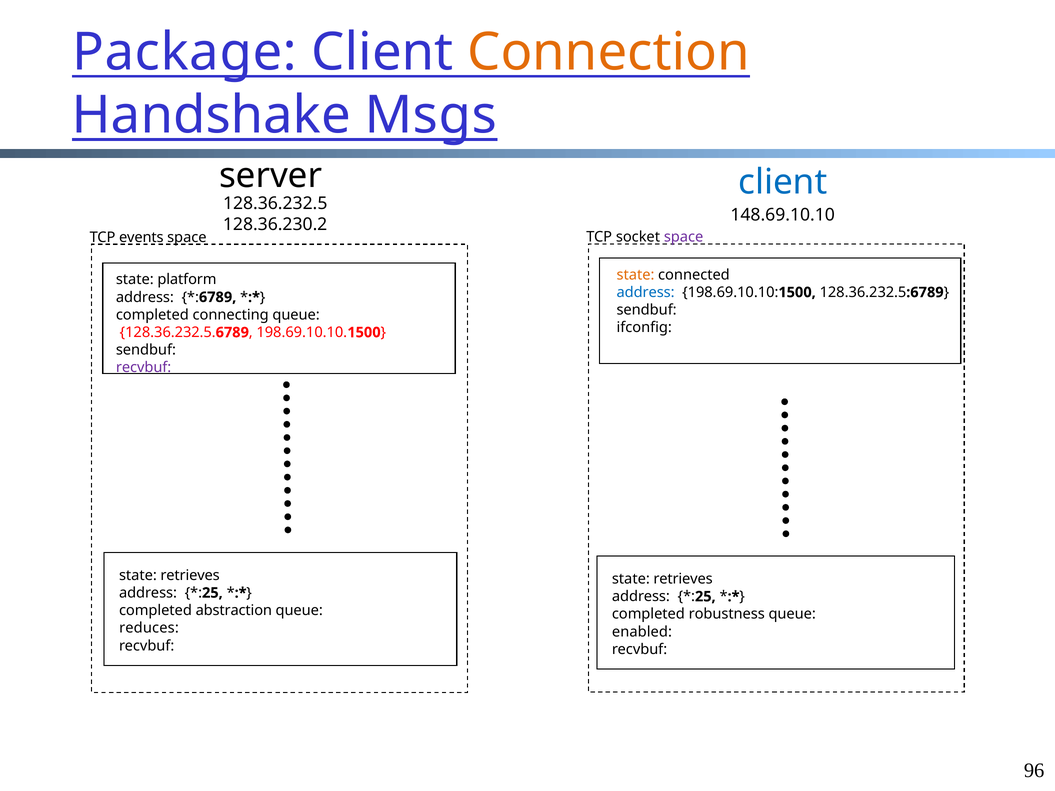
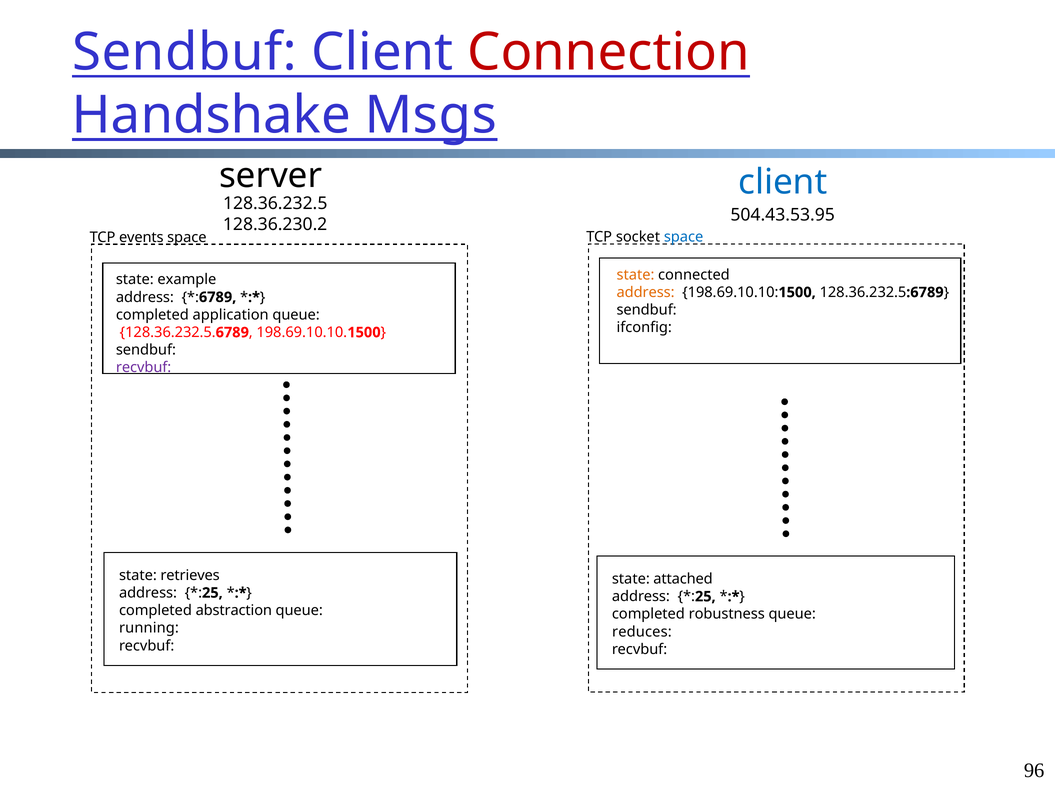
Package: Package -> Sendbuf (185, 52)
Connection colour: orange -> red (608, 52)
148.69.10.10: 148.69.10.10 -> 504.43.53.95 (783, 215)
space colour: purple -> blue (684, 237)
platform: platform -> example (187, 280)
address colour: blue -> orange (646, 292)
connecting: connecting -> application (231, 315)
retrieves: retrieves -> attached (683, 579)
reduces: reduces -> running (149, 628)
enabled: enabled -> reduces (642, 632)
